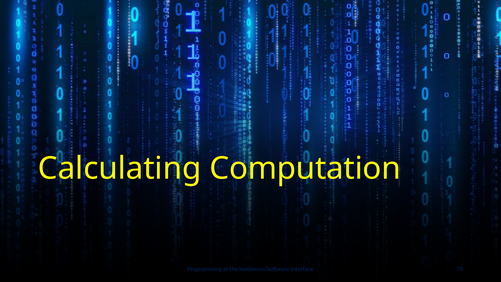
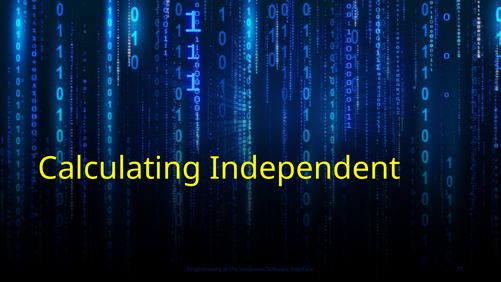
Computation: Computation -> Independent (305, 168)
